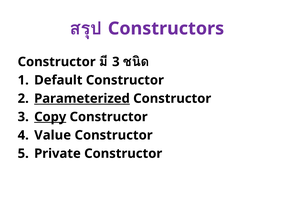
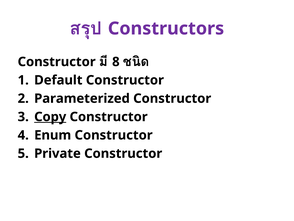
3: 3 -> 8 (116, 62)
Parameterized underline: present -> none (82, 98)
Value: Value -> Enum (53, 135)
